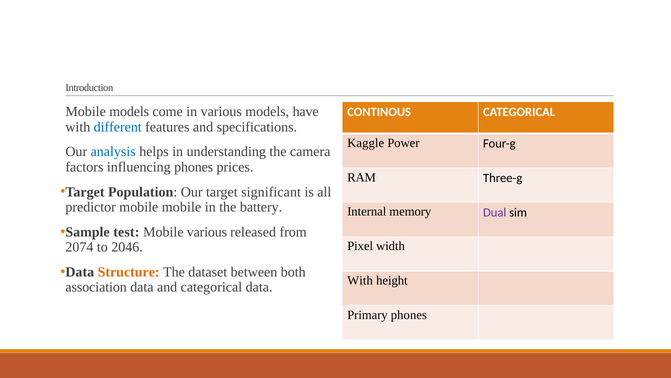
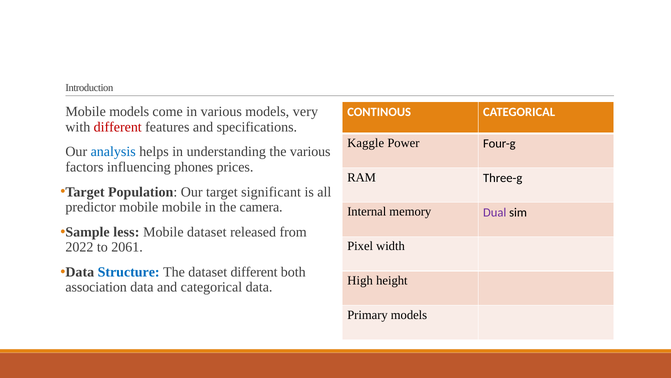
have: have -> very (305, 112)
different colour: blue -> red (118, 127)
the camera: camera -> various (310, 152)
battery: battery -> camera (261, 207)
test: test -> less (126, 232)
Mobile various: various -> dataset (207, 232)
2074: 2074 -> 2022 (79, 247)
2046: 2046 -> 2061 (127, 247)
Structure colour: orange -> blue (129, 272)
dataset between: between -> different (254, 272)
With: With -> High (360, 280)
Primary phones: phones -> models (409, 315)
